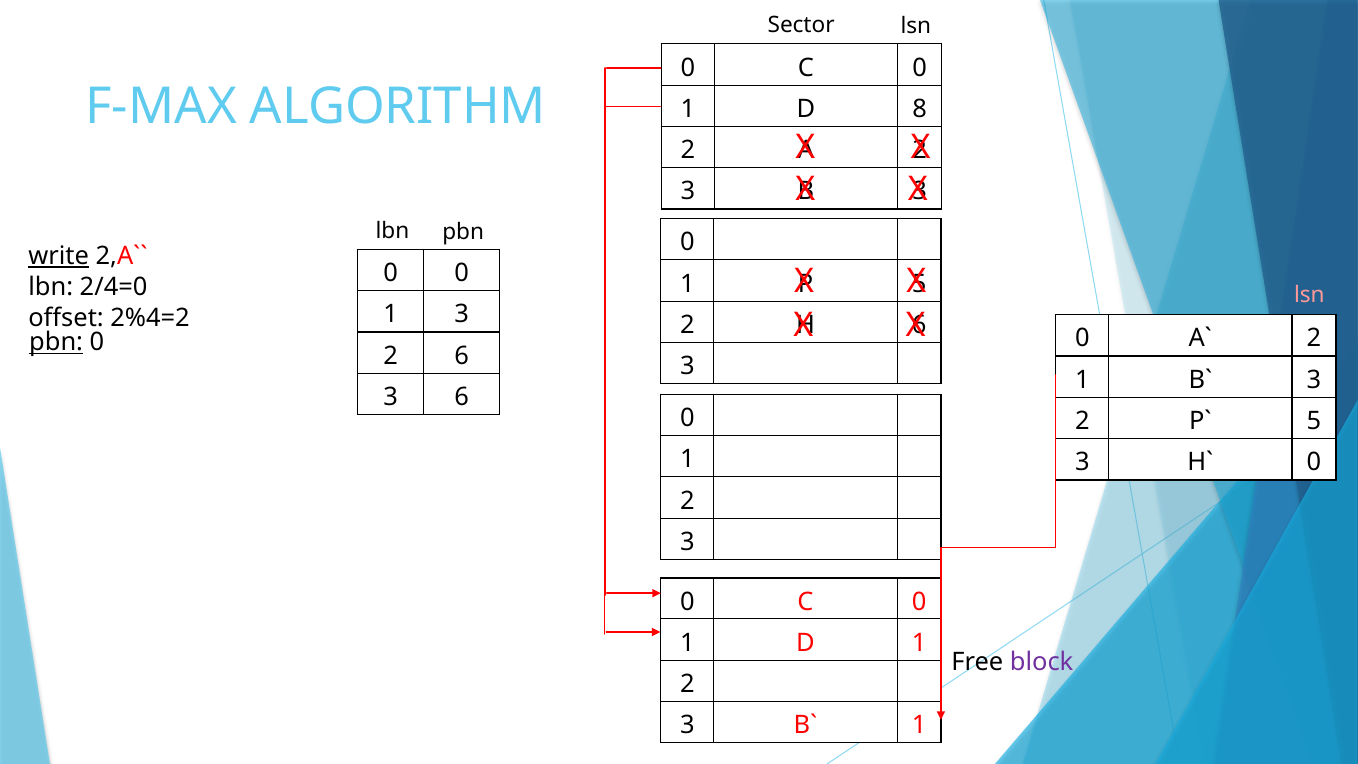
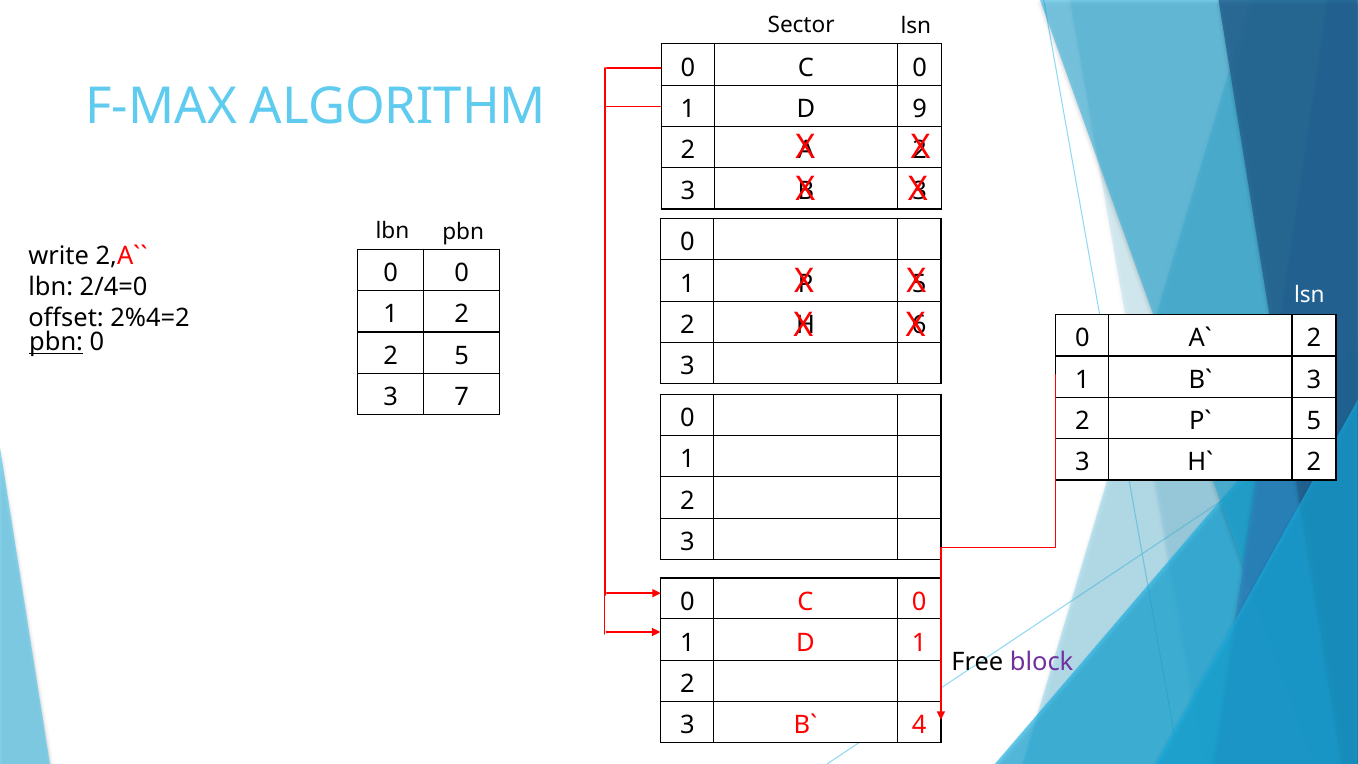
8: 8 -> 9 (920, 109)
write underline: present -> none (59, 256)
lsn colour: pink -> white (1309, 295)
3: 3 -> 2 (462, 314)
2 6: 6 -> 5 (462, 356)
3 6: 6 -> 7 (462, 397)
0: 0 -> 2 (1314, 462)
1: 1 -> 4 (919, 725)
